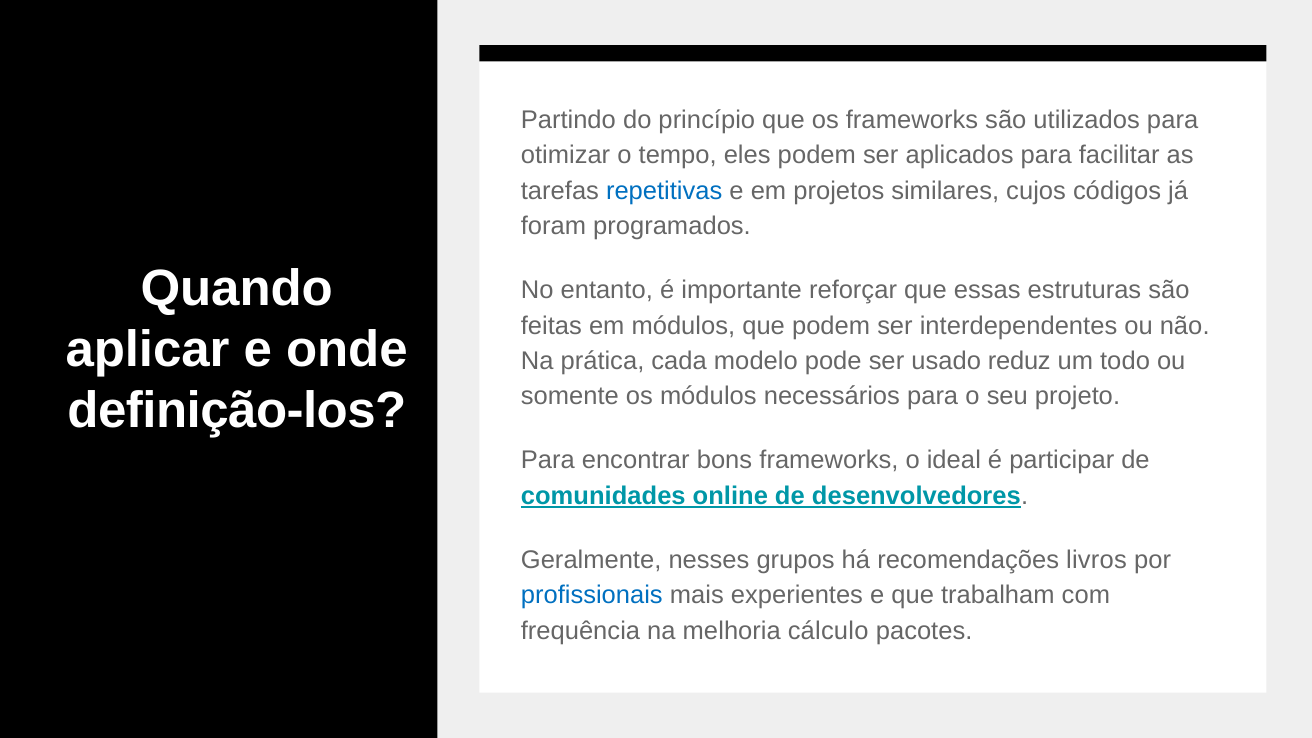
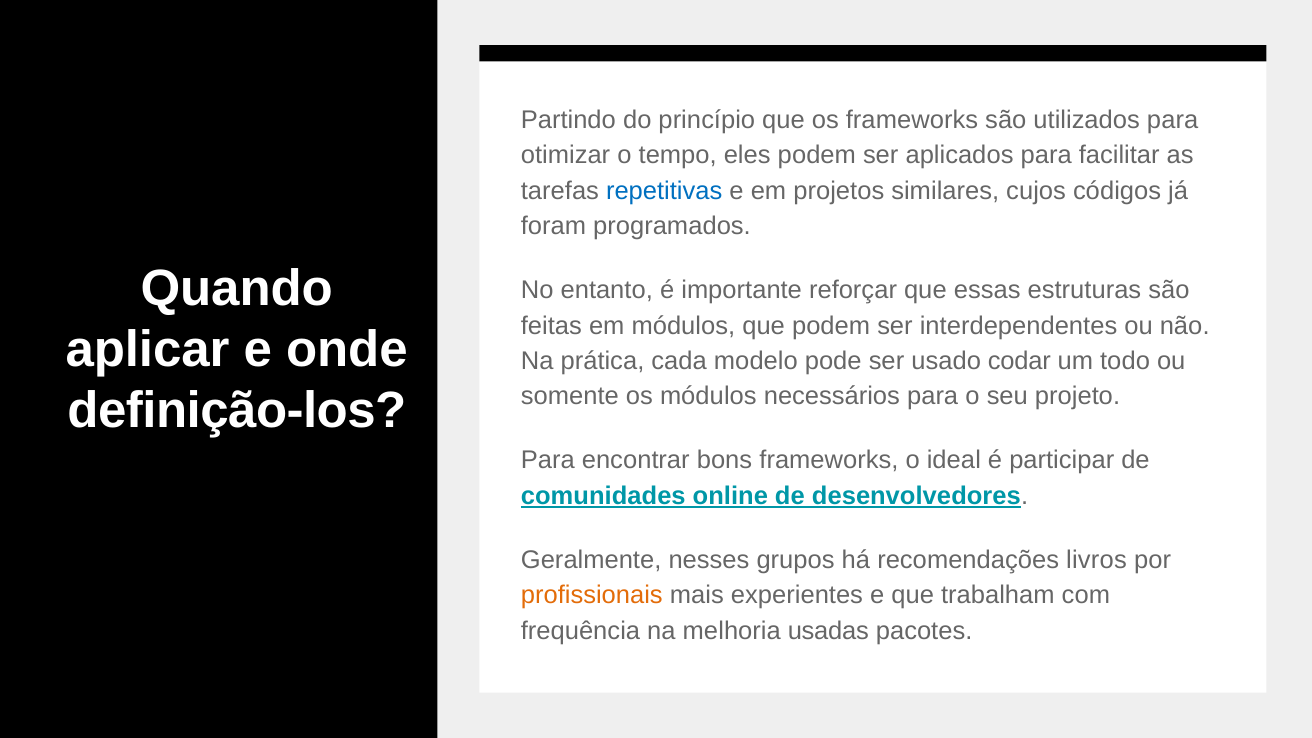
reduz: reduz -> codar (1019, 361)
profissionais colour: blue -> orange (592, 596)
cálculo: cálculo -> usadas (828, 631)
